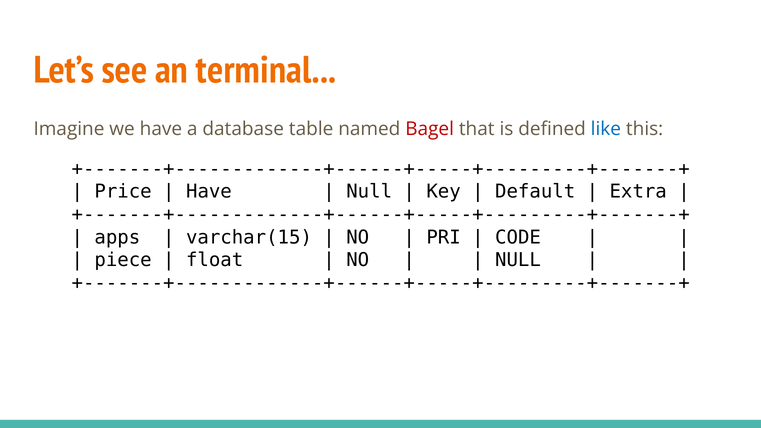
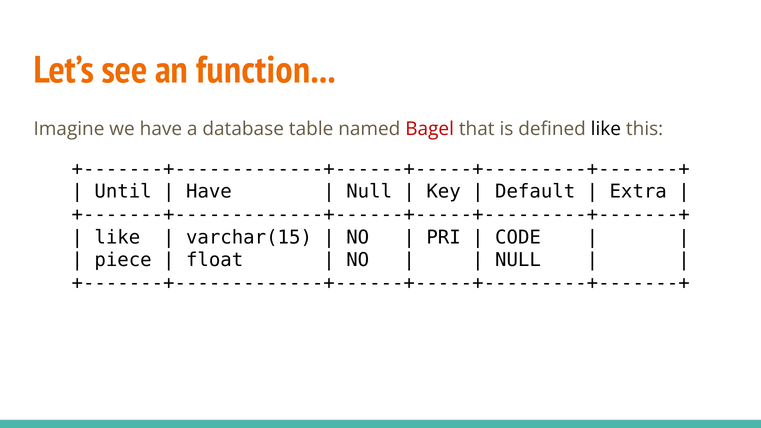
terminal: terminal -> function (266, 70)
like colour: blue -> black (606, 129)
Price: Price -> Until (123, 192)
apps: apps -> like (117, 237)
